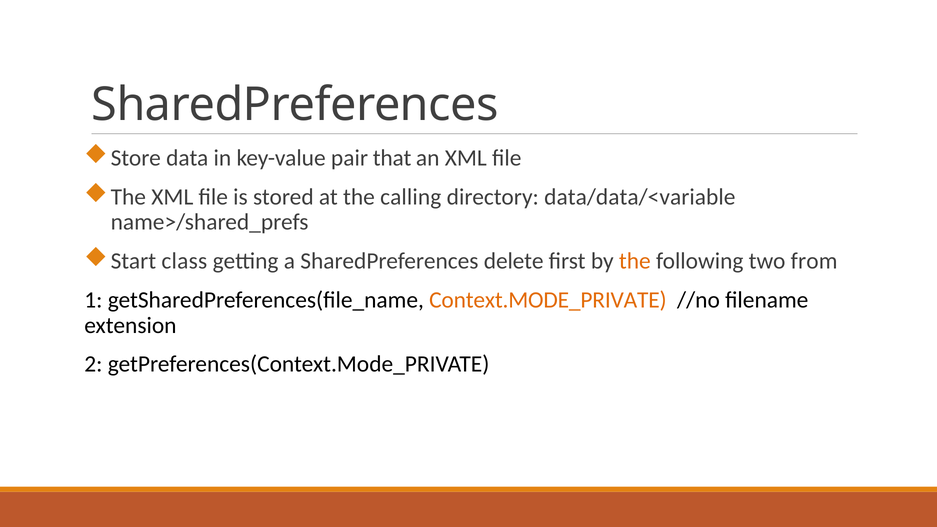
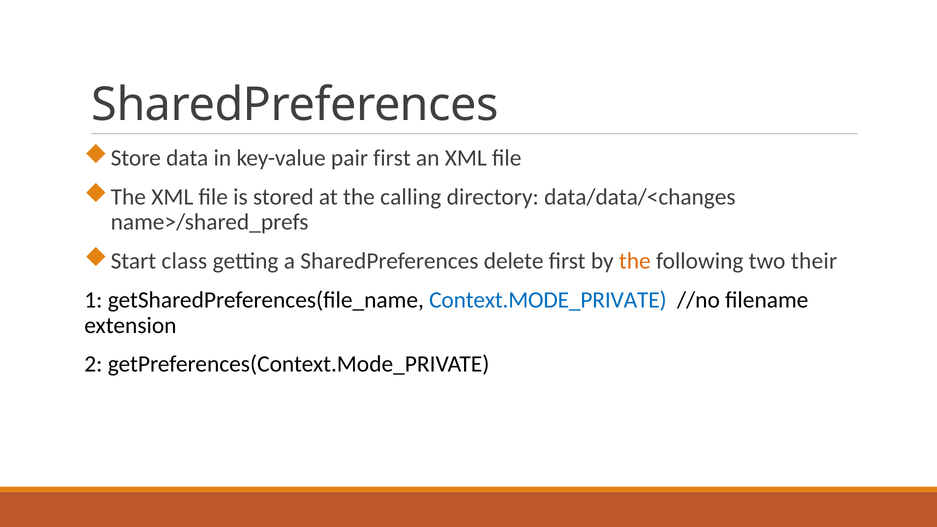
pair that: that -> first (392, 158)
data/data/<variable: data/data/<variable -> data/data/<changes (640, 197)
from: from -> their (814, 261)
Context.MODE_PRIVATE colour: orange -> blue (548, 300)
